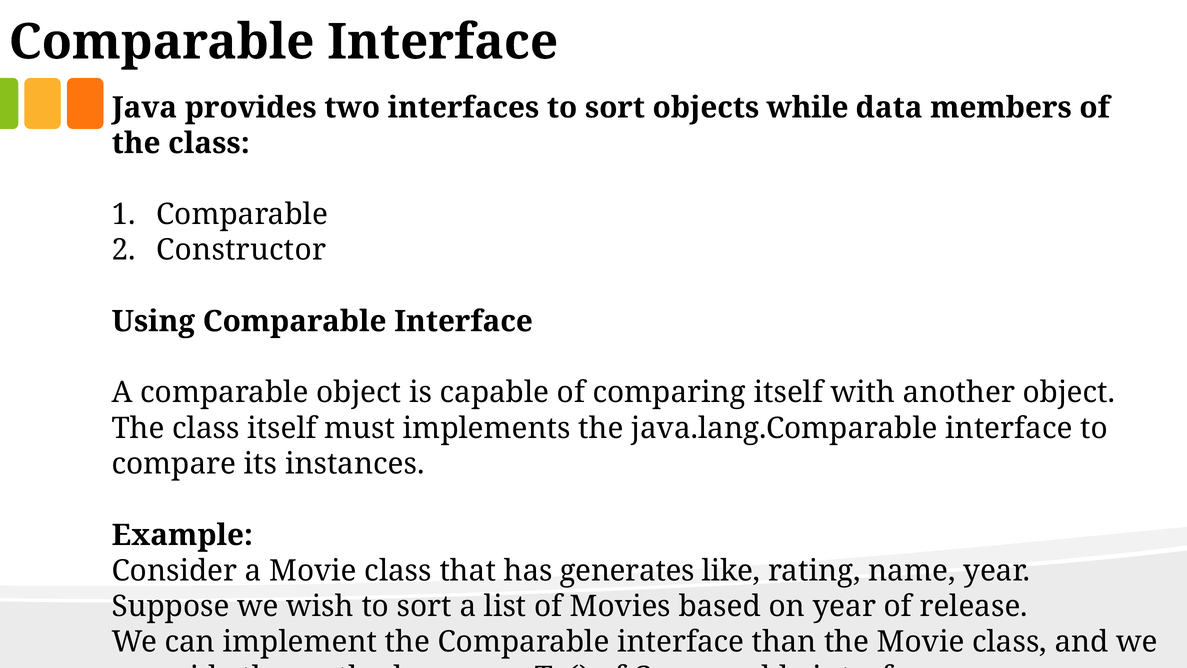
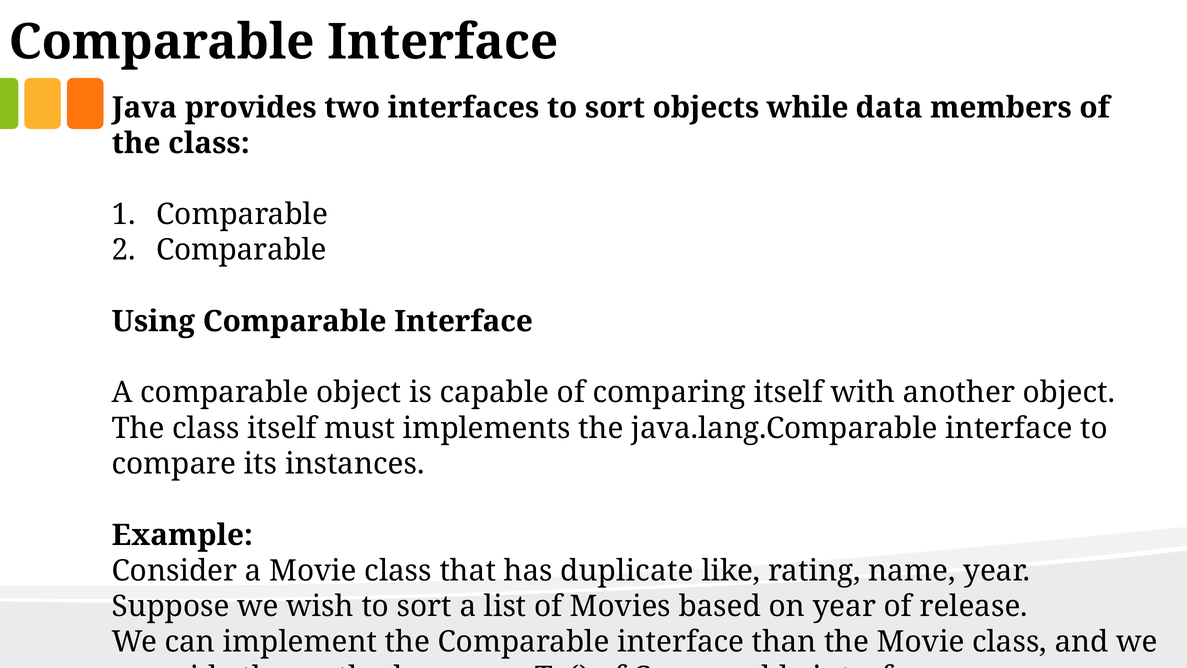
Constructor: Constructor -> Comparable (241, 250)
generates: generates -> duplicate (627, 571)
